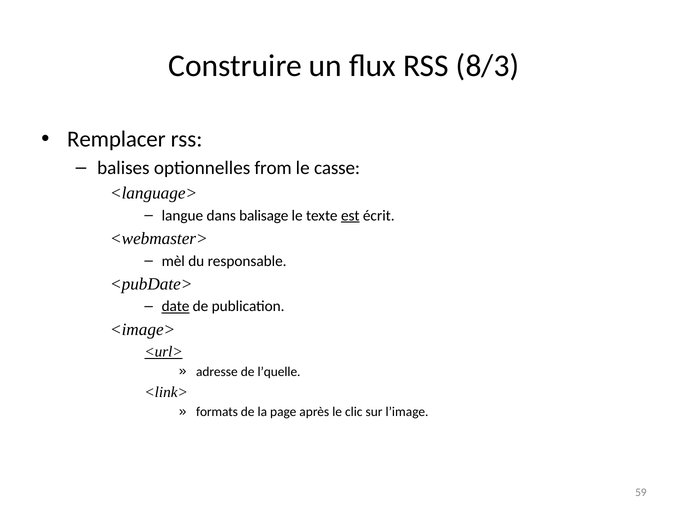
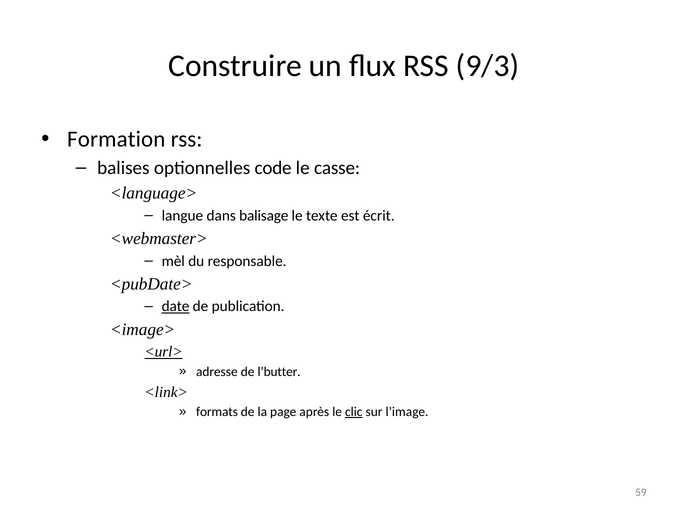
8/3: 8/3 -> 9/3 (488, 66)
Remplacer: Remplacer -> Formation (116, 139)
from: from -> code (273, 168)
est underline: present -> none (350, 215)
l’quelle: l’quelle -> l’butter (279, 372)
clic underline: none -> present (354, 412)
